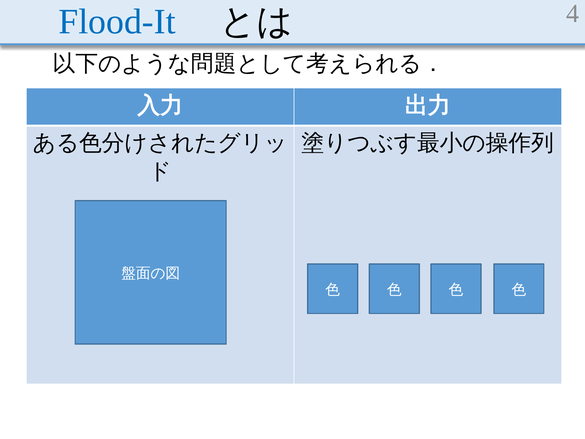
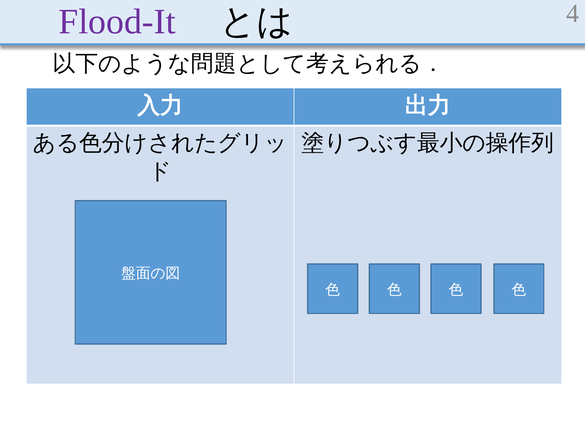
Flood-It colour: blue -> purple (117, 22)
